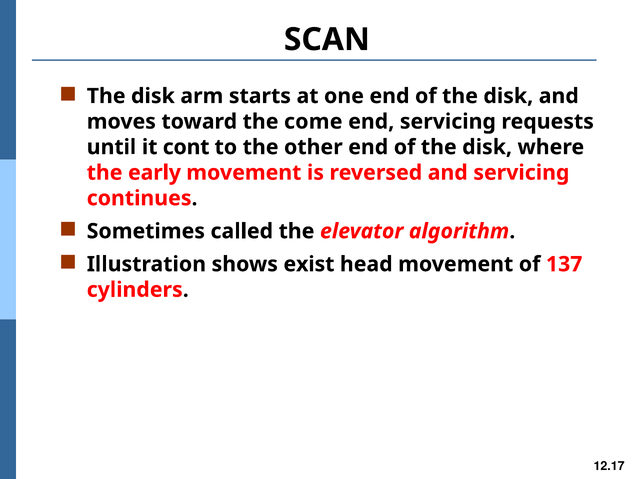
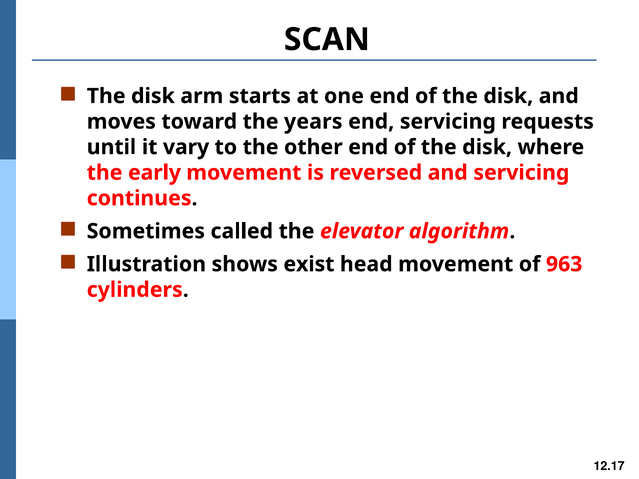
come: come -> years (313, 122)
cont: cont -> vary (186, 147)
137: 137 -> 963 (564, 264)
